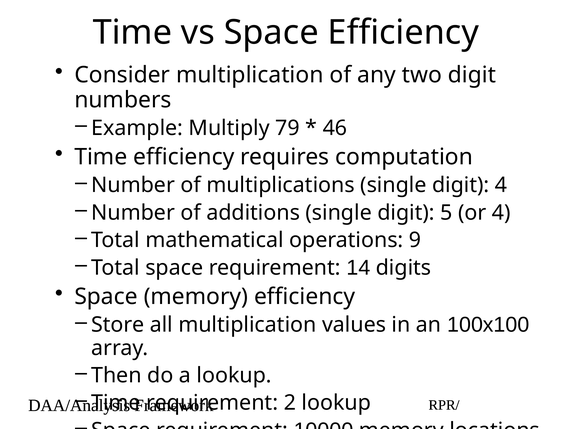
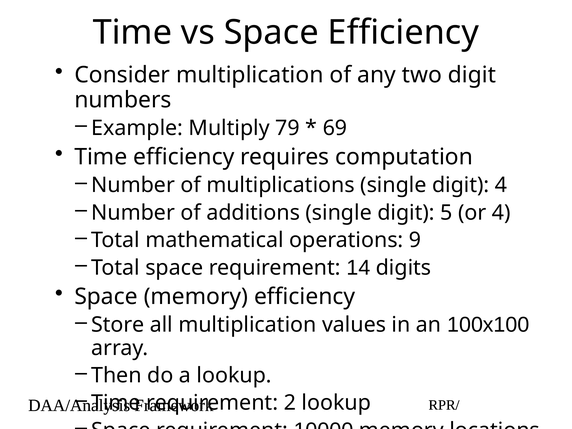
46: 46 -> 69 (335, 128)
